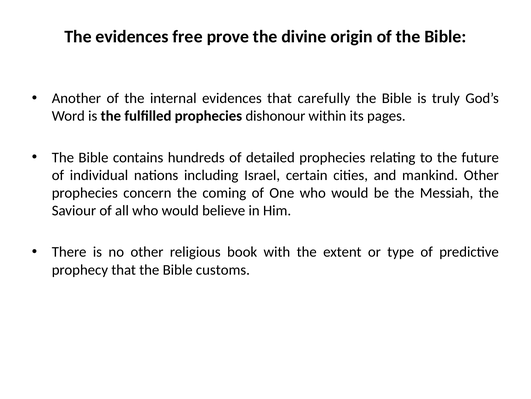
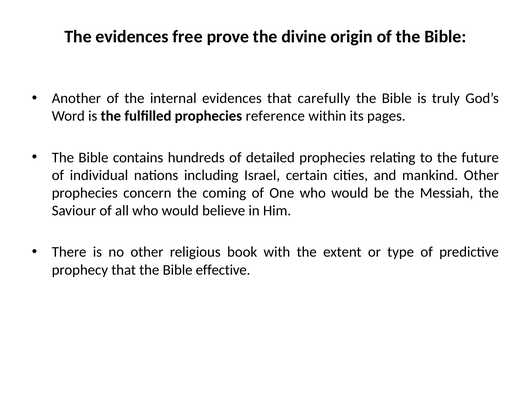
dishonour: dishonour -> reference (275, 116)
customs: customs -> effective (223, 269)
